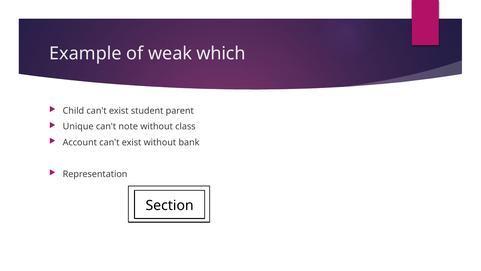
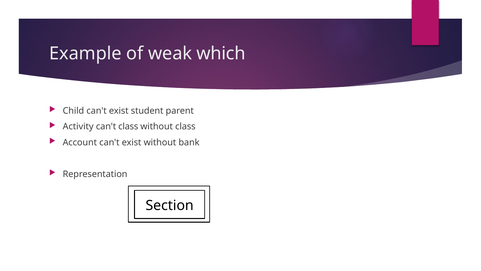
Unique: Unique -> Activity (78, 126)
can't note: note -> class (128, 126)
